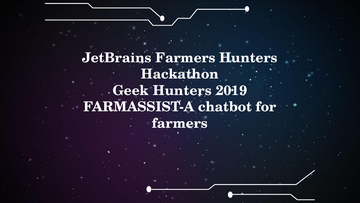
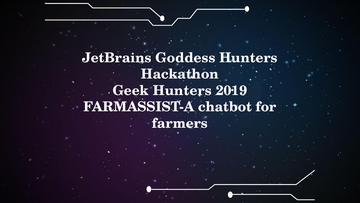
JetBrains Farmers: Farmers -> Goddess (185, 58)
